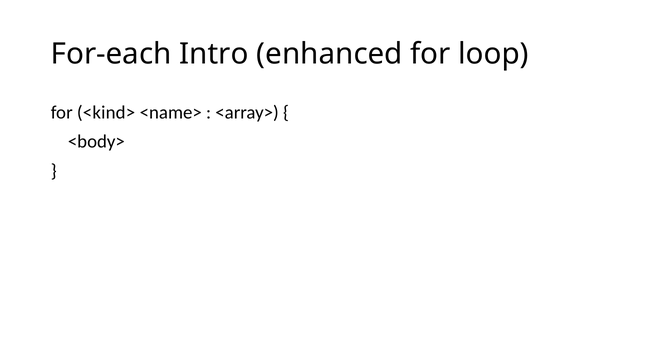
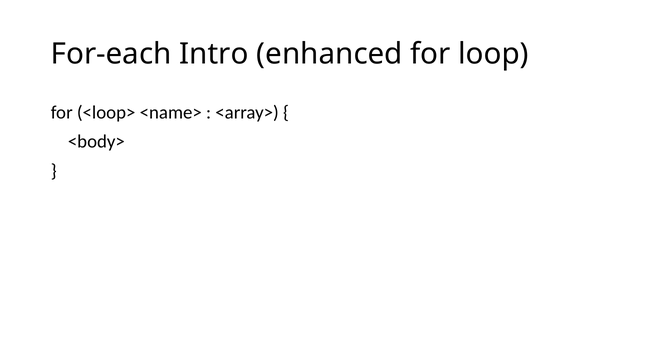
<kind>: <kind> -> <loop> (106, 113)
